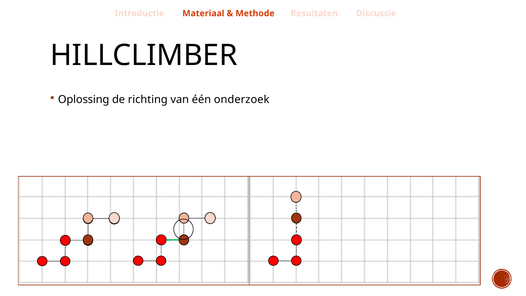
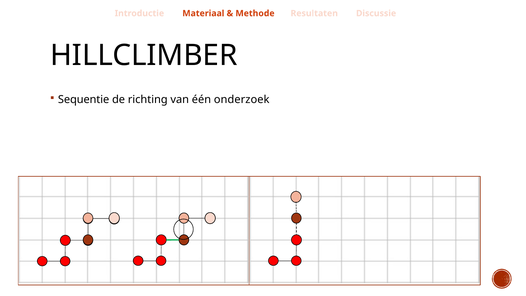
Oplossing: Oplossing -> Sequentie (84, 99)
